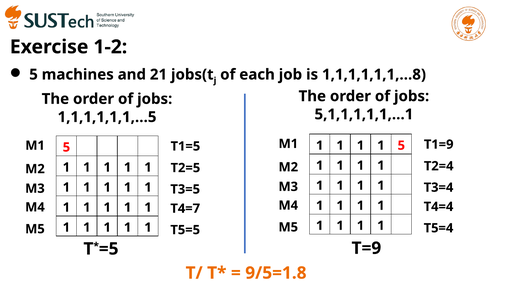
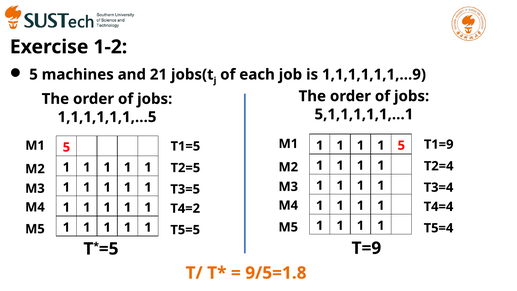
1,1,1,1,1,1,…8: 1,1,1,1,1,1,…8 -> 1,1,1,1,1,1,…9 (374, 74)
T4=7: T4=7 -> T4=2 (185, 208)
